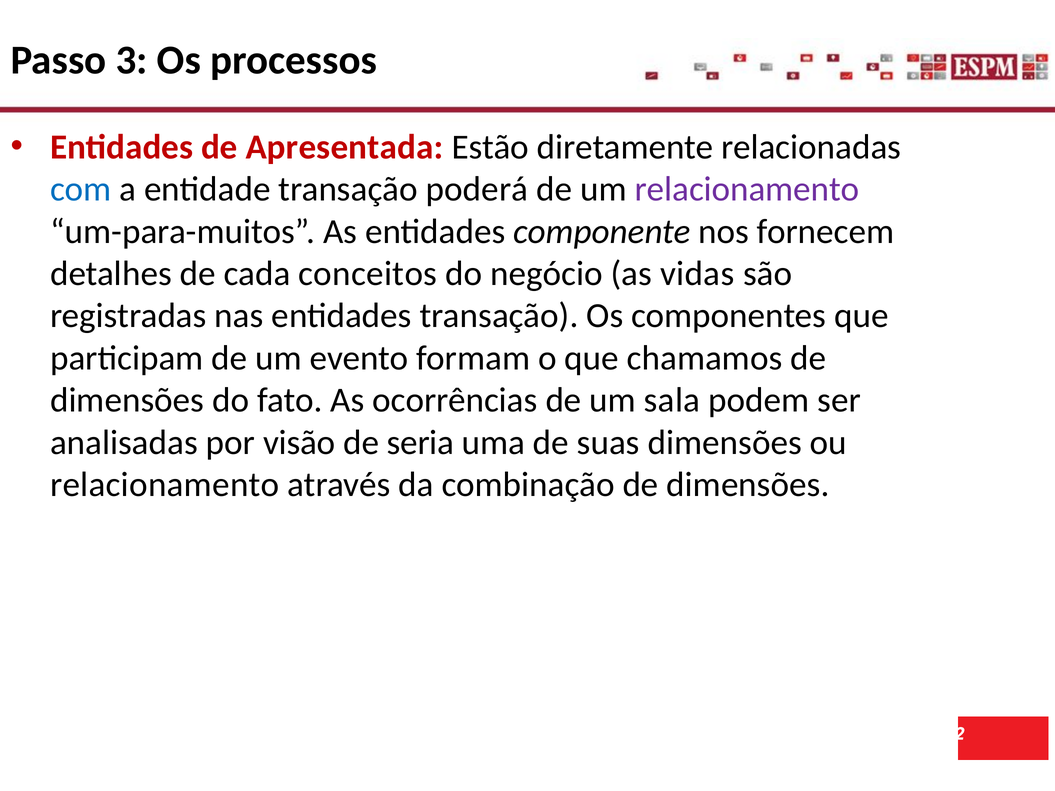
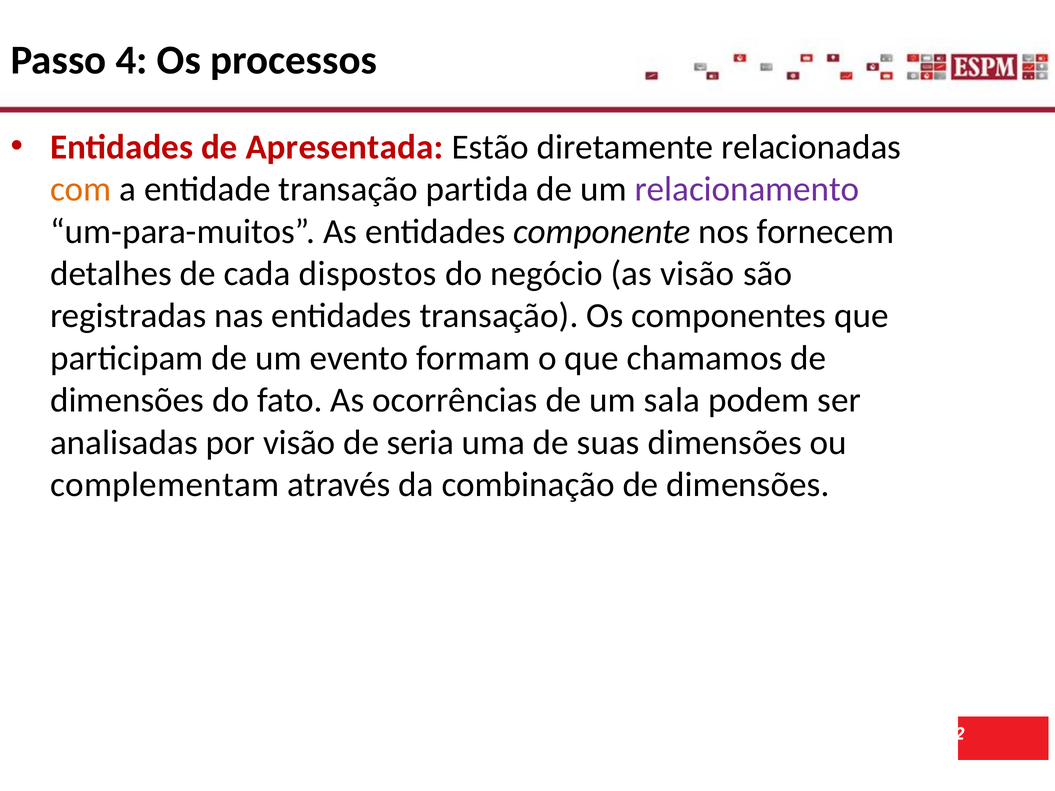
3: 3 -> 4 (132, 60)
com colour: blue -> orange (81, 189)
poderá: poderá -> partida (477, 189)
conceitos: conceitos -> dispostos (368, 274)
as vidas: vidas -> visão (697, 274)
relacionamento: relacionamento -> complementam (165, 485)
